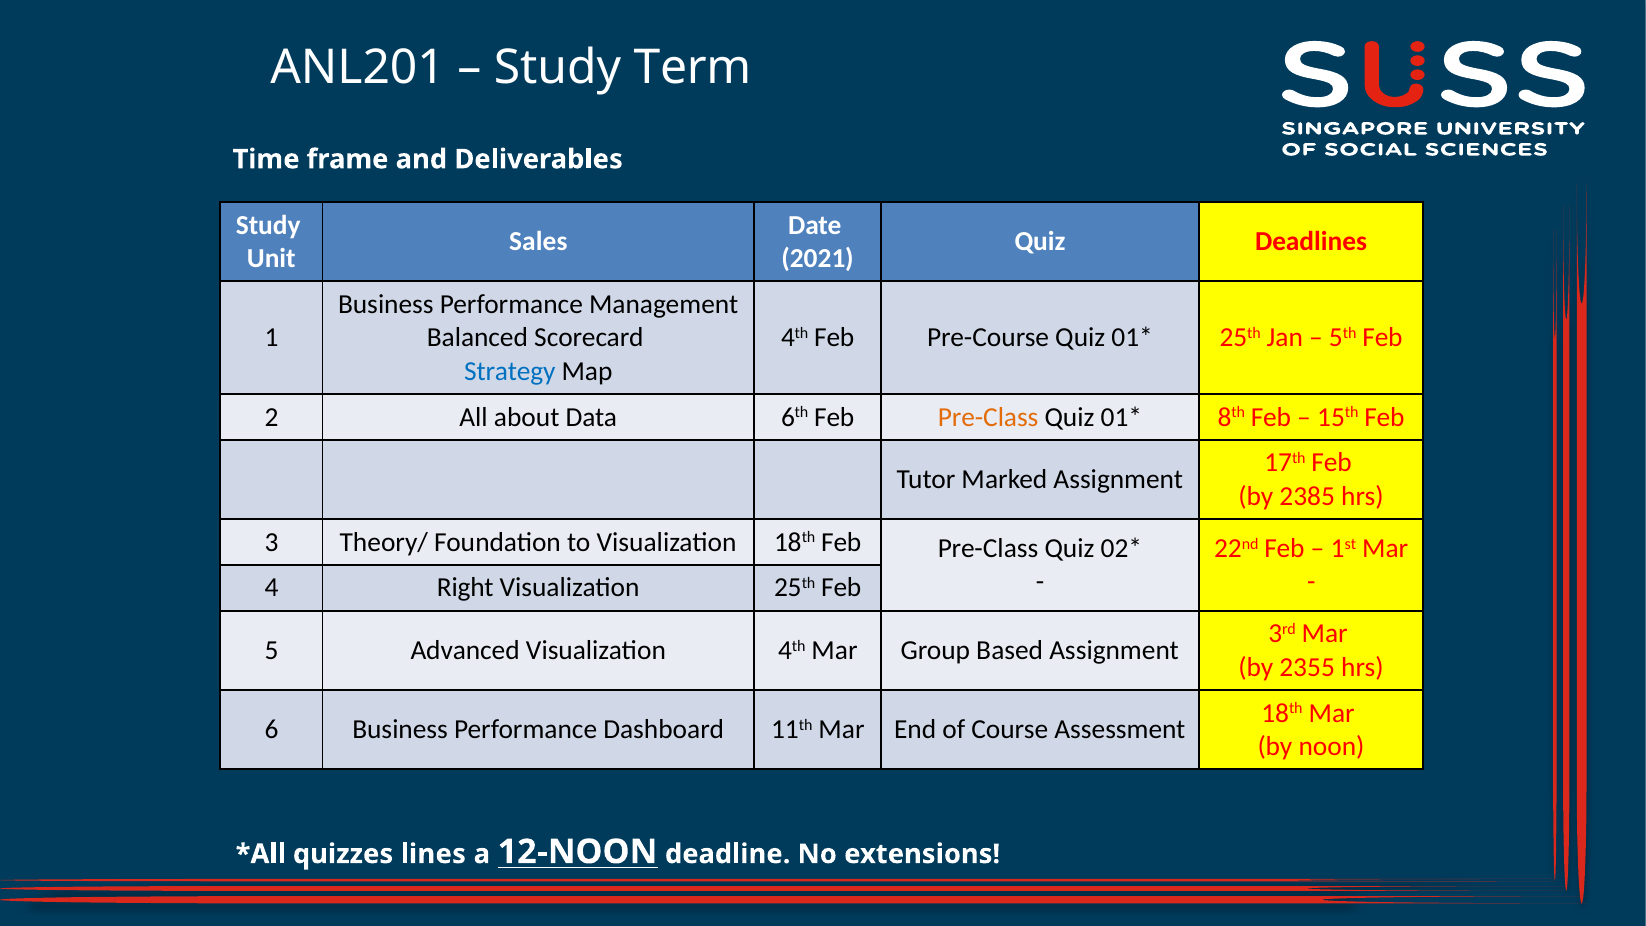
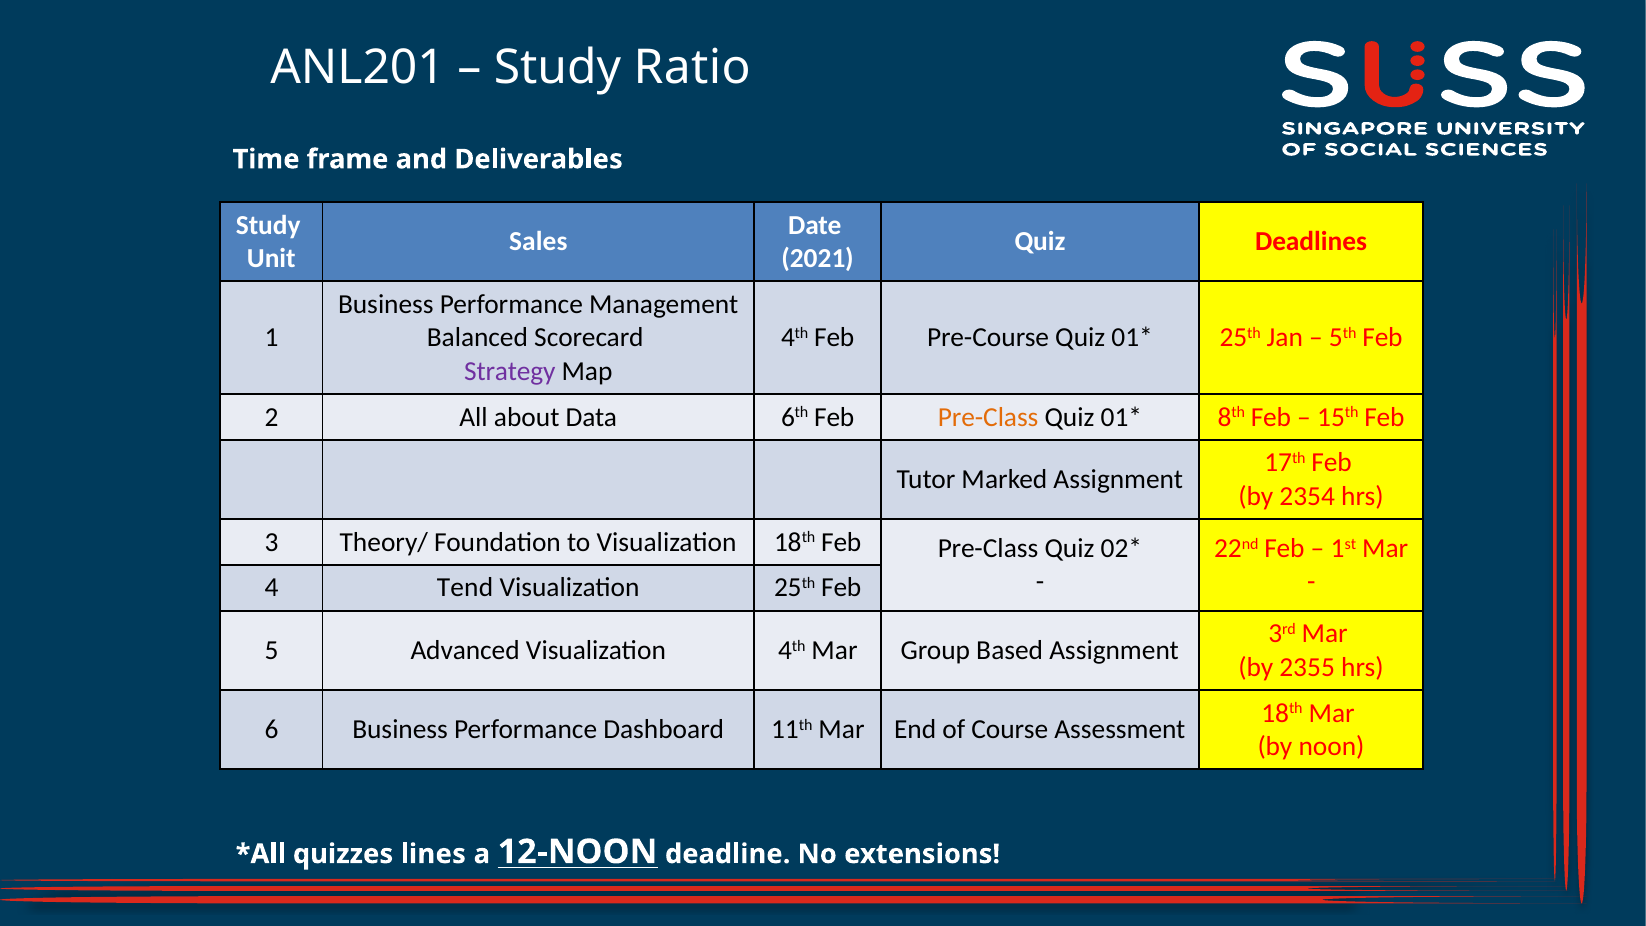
Term: Term -> Ratio (692, 68)
Strategy colour: blue -> purple (510, 371)
2385: 2385 -> 2354 (1307, 496)
Right: Right -> Tend (465, 588)
